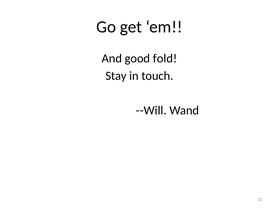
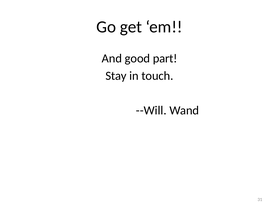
fold: fold -> part (165, 59)
